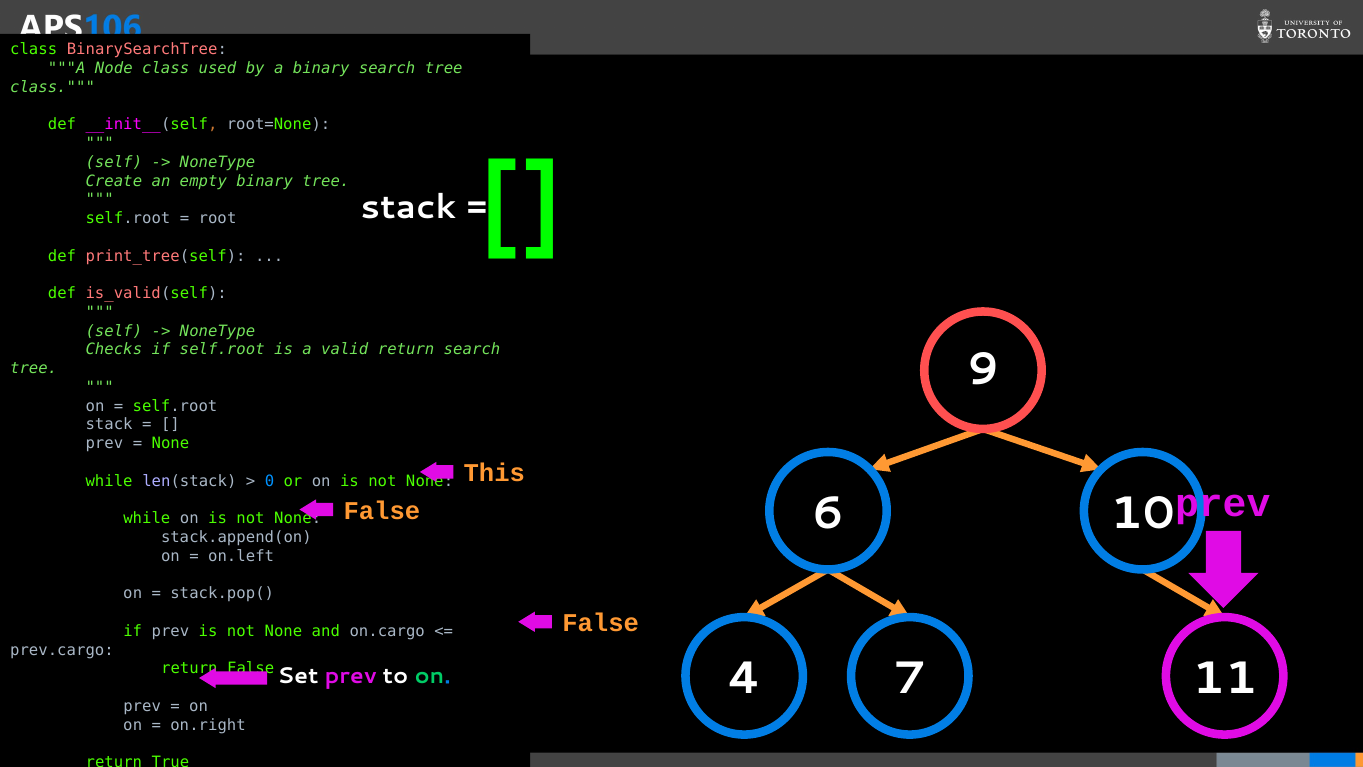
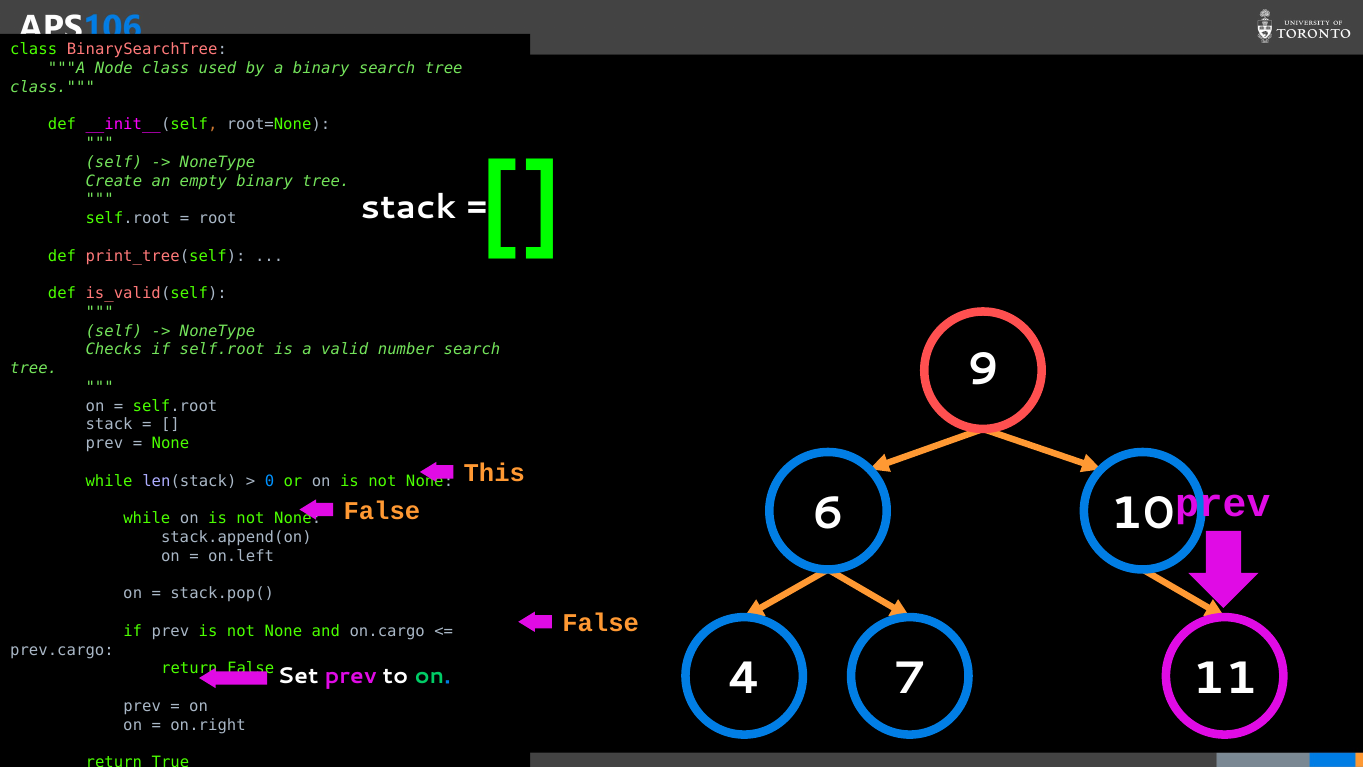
valid return: return -> number (406, 350)
